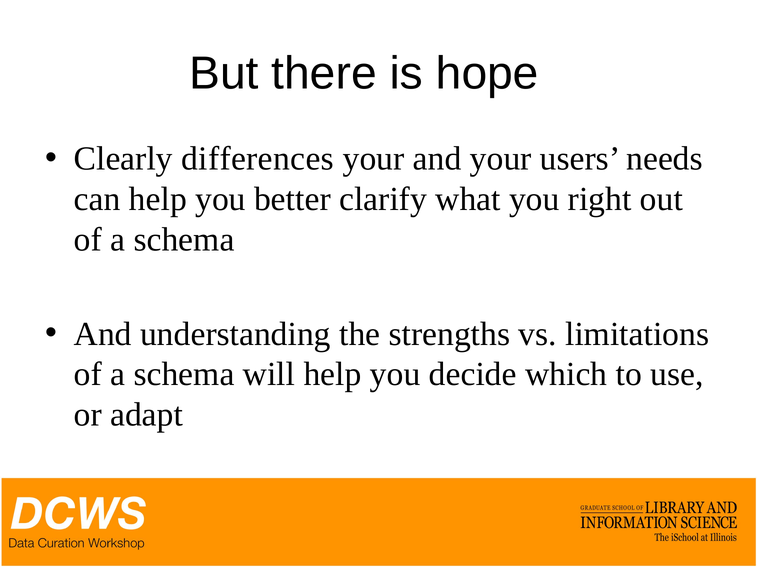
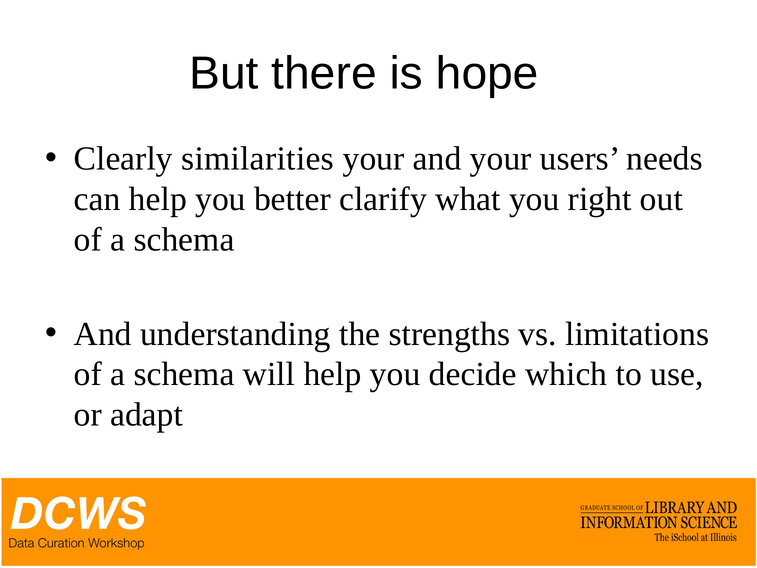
differences: differences -> similarities (258, 159)
